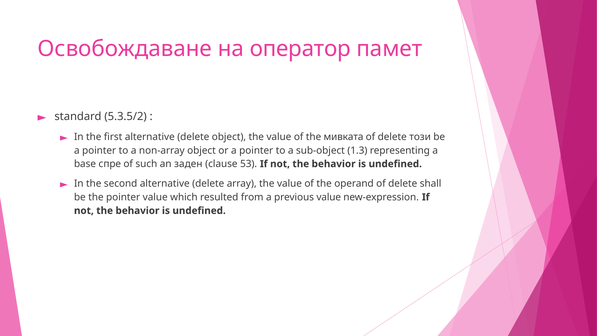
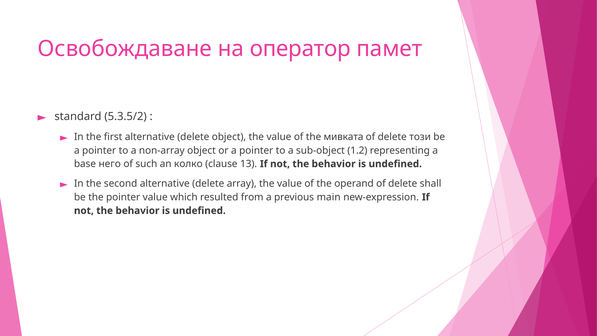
1.3: 1.3 -> 1.2 (357, 150)
спре: спре -> него (110, 164)
заден: заден -> колко (188, 164)
53: 53 -> 13 (249, 164)
previous value: value -> main (329, 197)
